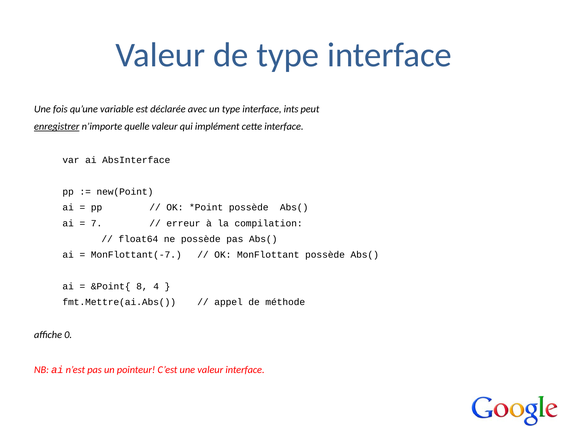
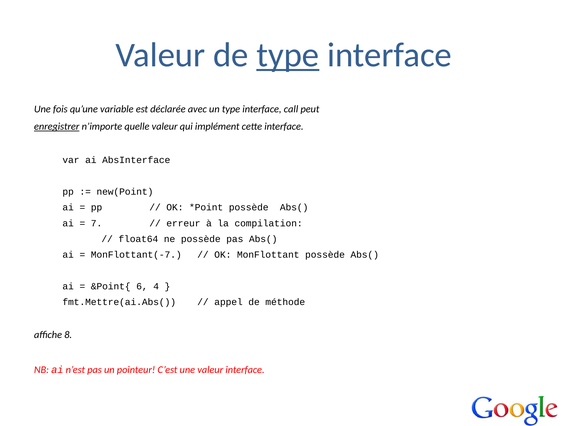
type underline: none -> present (288, 55)
ints: ints -> call (291, 109)
8: 8 -> 6 (142, 286)
0: 0 -> 8 (68, 335)
